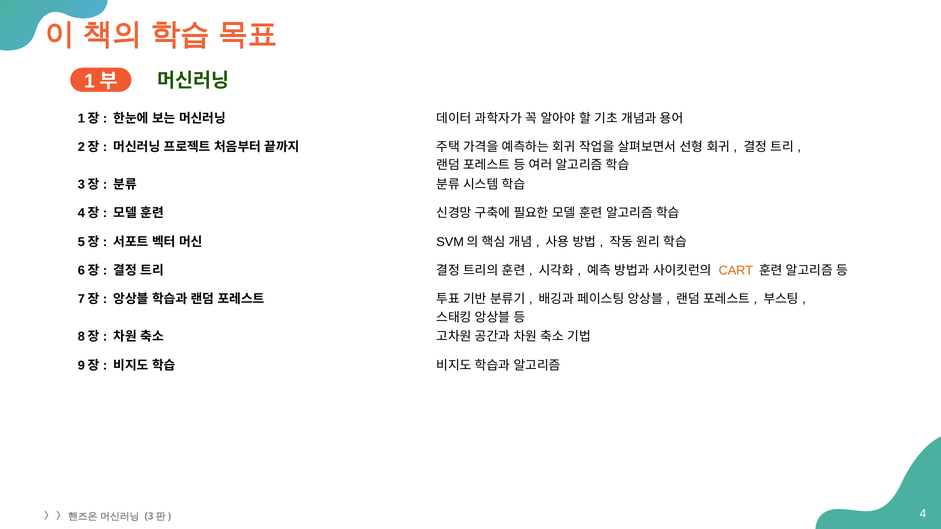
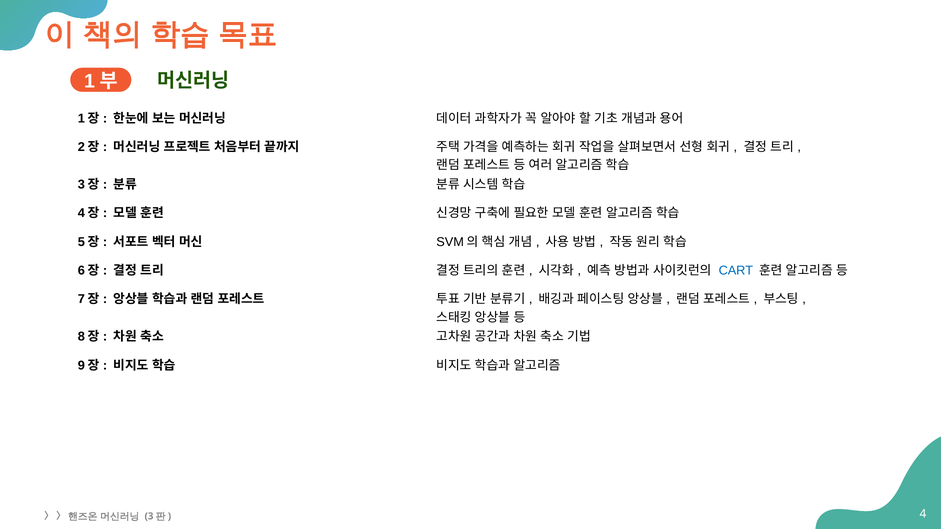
CART colour: orange -> blue (736, 271)
